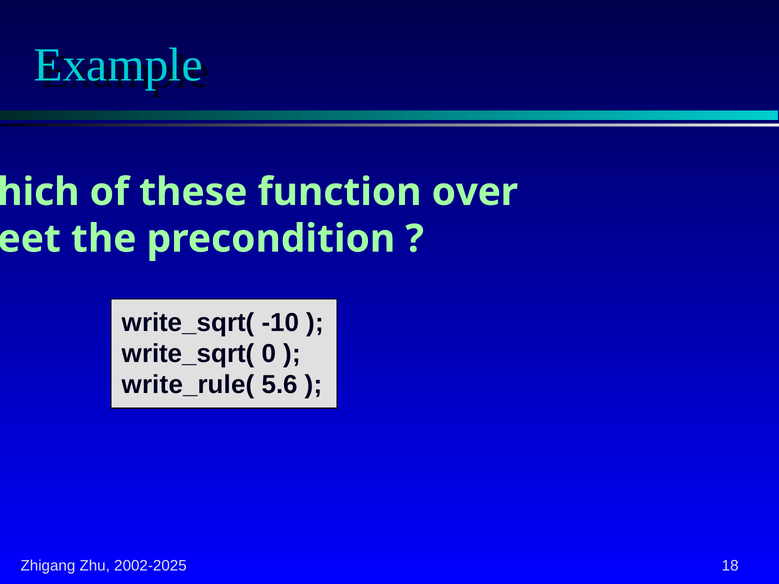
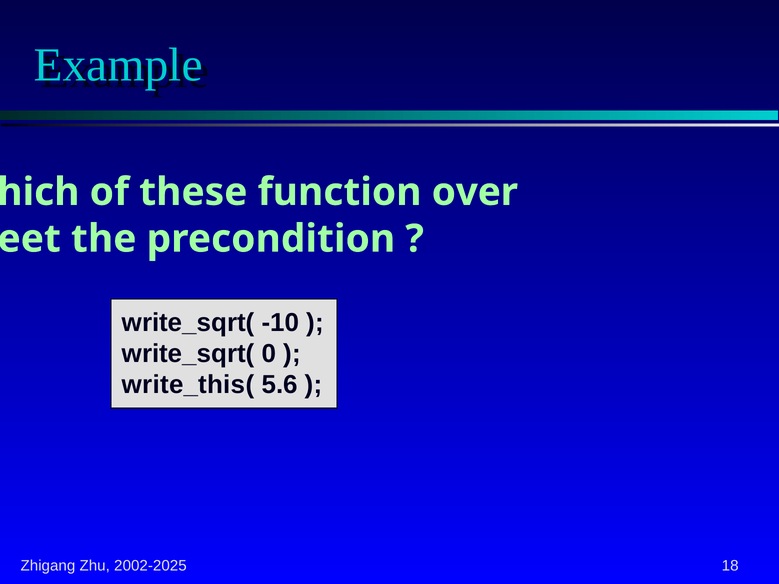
write_rule(: write_rule( -> write_this( (188, 385)
